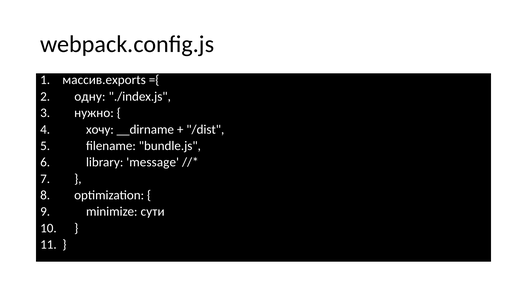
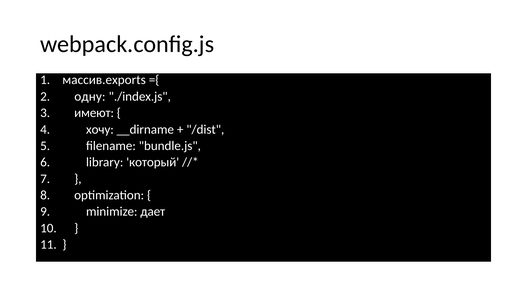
нужно: нужно -> имеют (94, 113)
message: message -> который (153, 163)
сути: сути -> дает (153, 212)
